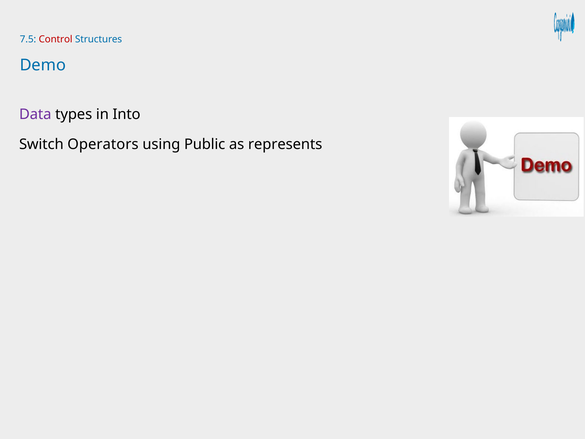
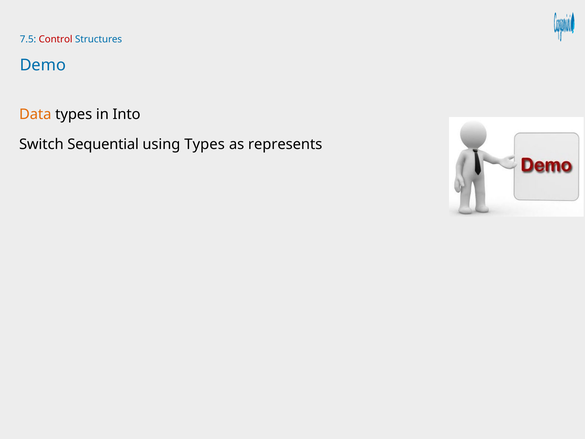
Data colour: purple -> orange (35, 114)
Operators: Operators -> Sequential (103, 144)
using Public: Public -> Types (205, 144)
